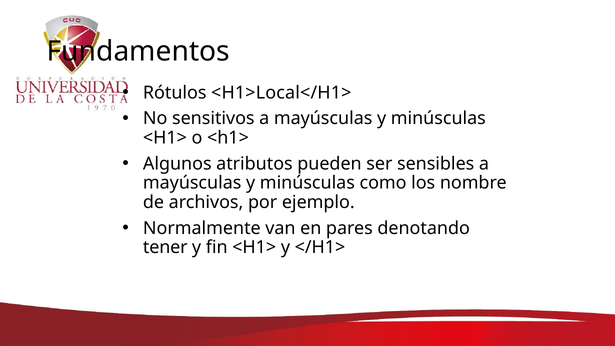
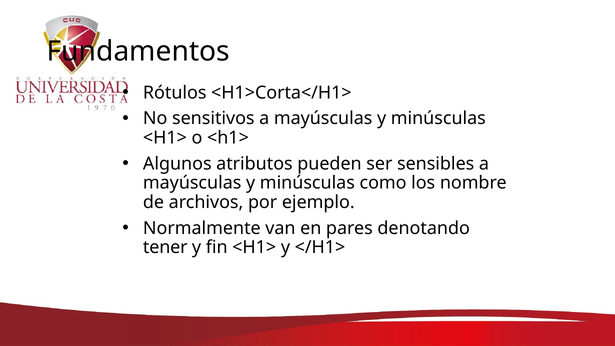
<H1>Local</H1>: <H1>Local</H1> -> <H1>Corta</H1> (281, 93)
